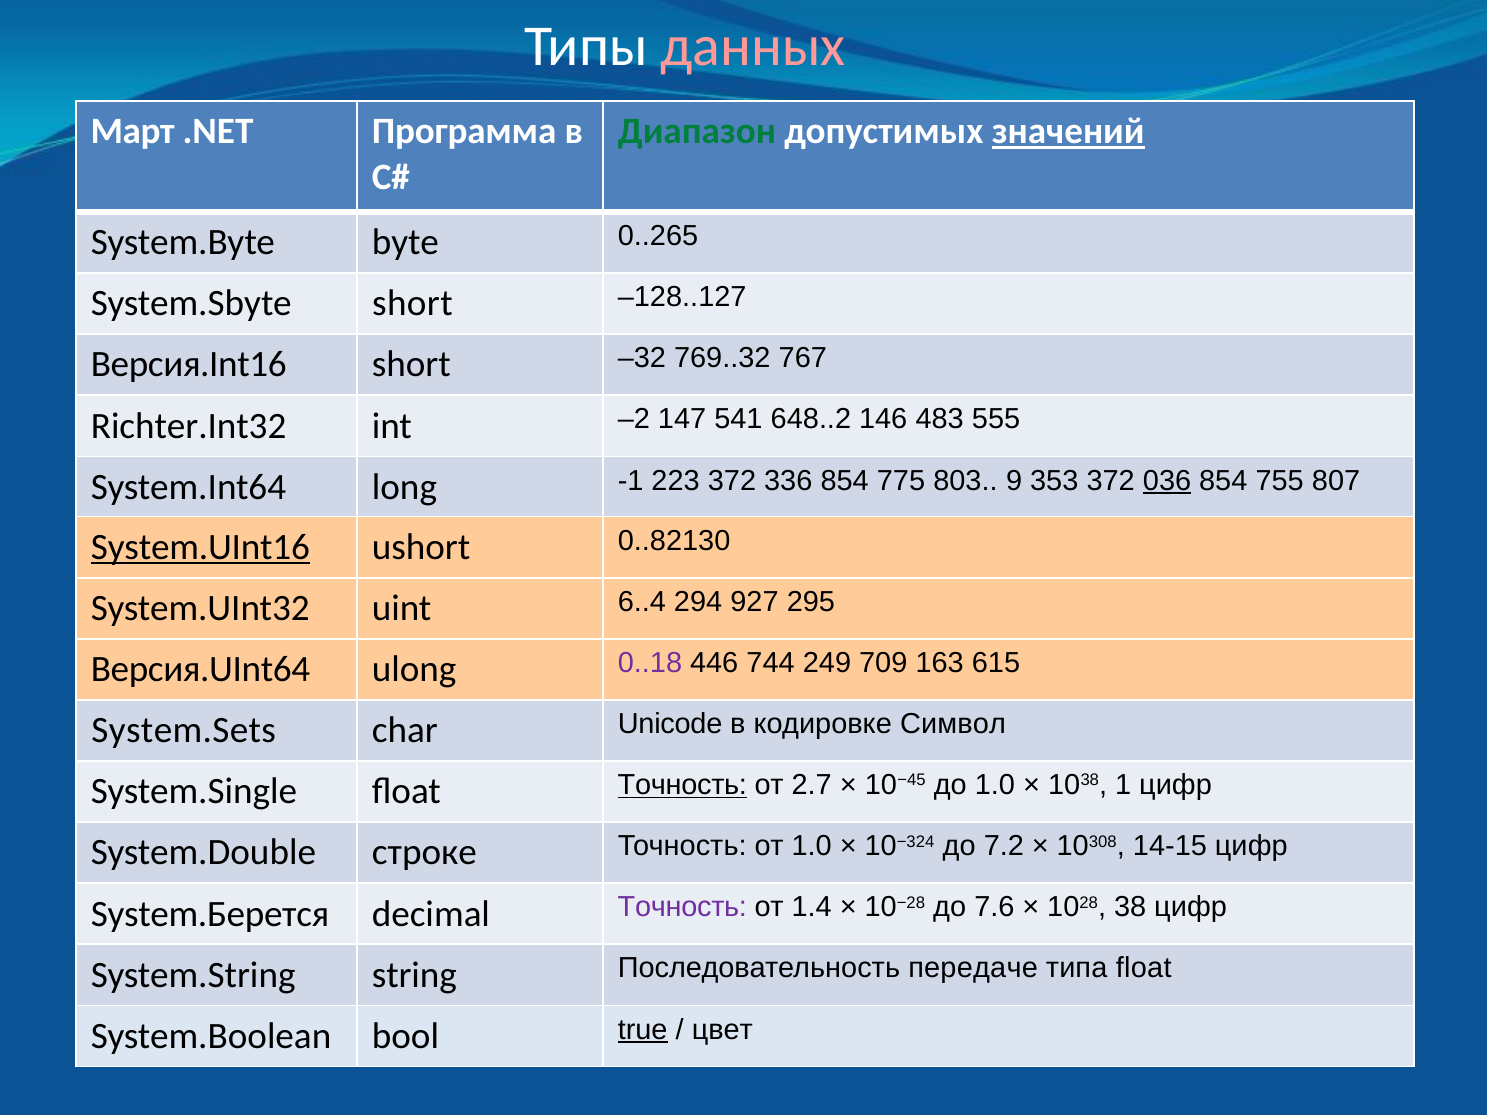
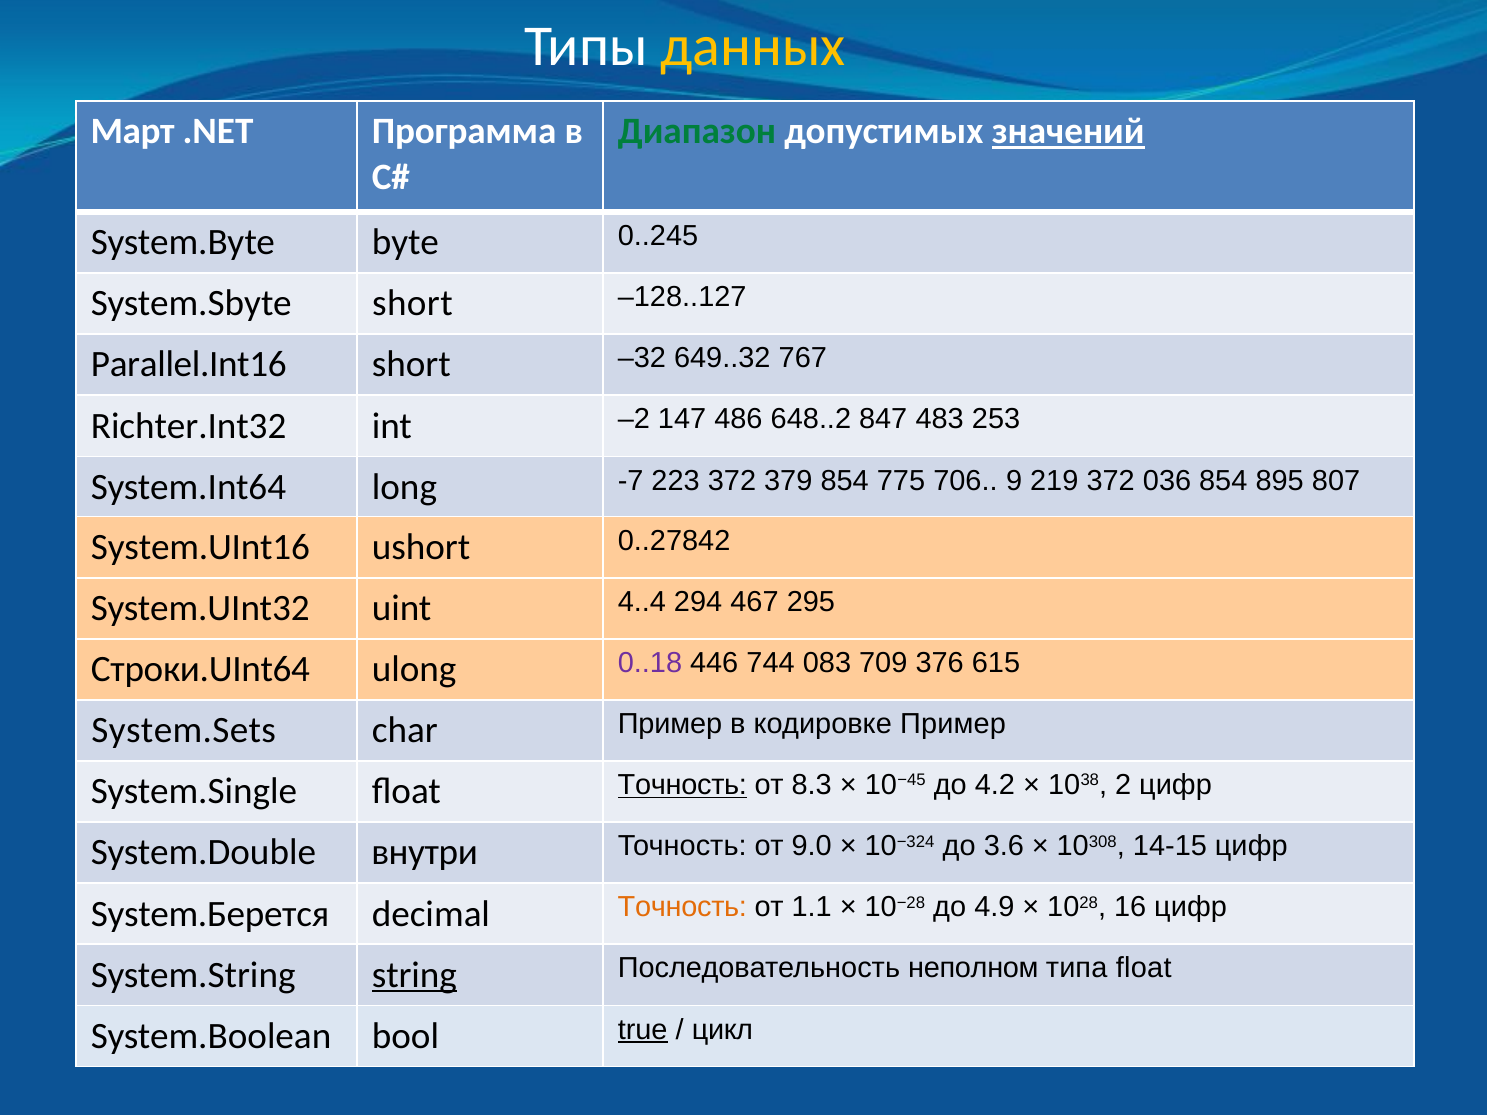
данных colour: pink -> yellow (753, 46)
0..265: 0..265 -> 0..245 (658, 236)
Версия.Int16: Версия.Int16 -> Parallel.Int16 (189, 365)
769..32: 769..32 -> 649..32 (722, 358)
541: 541 -> 486 (738, 420)
146: 146 -> 847 (883, 420)
555: 555 -> 253 (996, 420)
-1: -1 -> -7 (631, 481)
336: 336 -> 379 (788, 481)
803: 803 -> 706 (965, 481)
353: 353 -> 219 (1054, 481)
036 underline: present -> none (1167, 481)
755: 755 -> 895 (1280, 481)
System.UInt16 underline: present -> none (200, 547)
0..82130: 0..82130 -> 0..27842 (674, 541)
6..4: 6..4 -> 4..4 (642, 602)
927: 927 -> 467 (755, 602)
Версия.UInt64: Версия.UInt64 -> Строки.UInt64 (200, 669)
249: 249 -> 083 (827, 663)
163: 163 -> 376 (940, 663)
char Unicode: Unicode -> Пример (670, 724)
кодировке Символ: Символ -> Пример (953, 724)
2.7: 2.7 -> 8.3 (812, 785)
до 1.0: 1.0 -> 4.2 (995, 785)
1: 1 -> 2 (1123, 785)
строке: строке -> внутри (425, 853)
от 1.0: 1.0 -> 9.0 (812, 846)
7.2: 7.2 -> 3.6 (1004, 846)
Точность colour: purple -> orange (682, 908)
1.4: 1.4 -> 1.1 (812, 908)
7.6: 7.6 -> 4.9 (994, 908)
38: 38 -> 16 (1130, 908)
string underline: none -> present (414, 975)
передаче: передаче -> неполном (973, 969)
цвет: цвет -> цикл (722, 1030)
